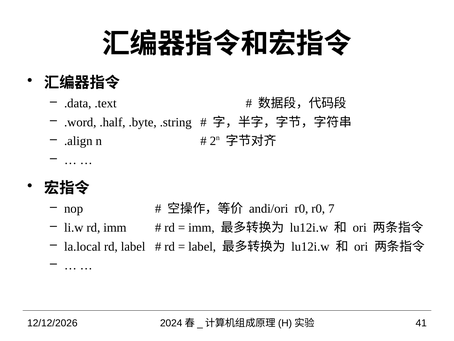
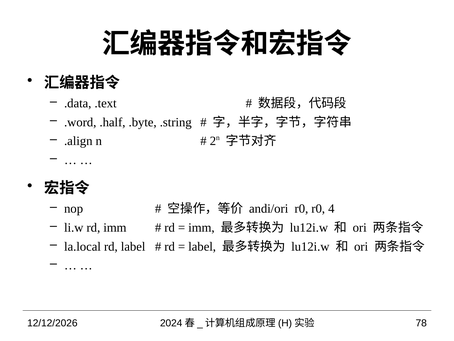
7: 7 -> 4 (331, 208)
41: 41 -> 78 (421, 323)
